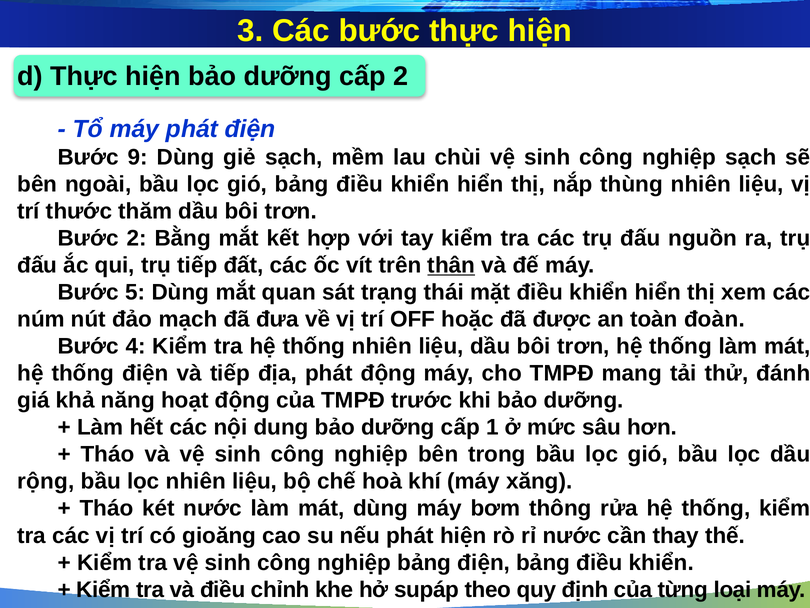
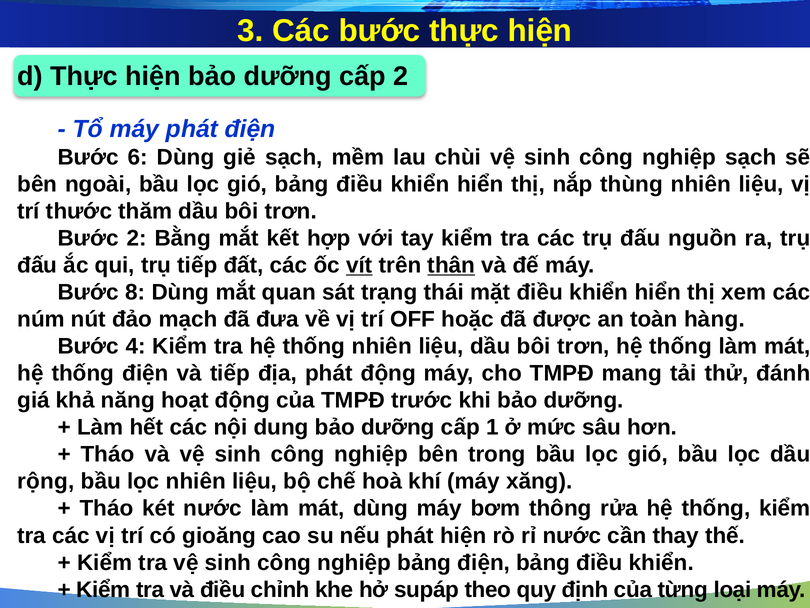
9: 9 -> 6 (138, 157)
vít underline: none -> present (359, 265)
5: 5 -> 8 (135, 292)
đoàn: đoàn -> hàng (714, 319)
